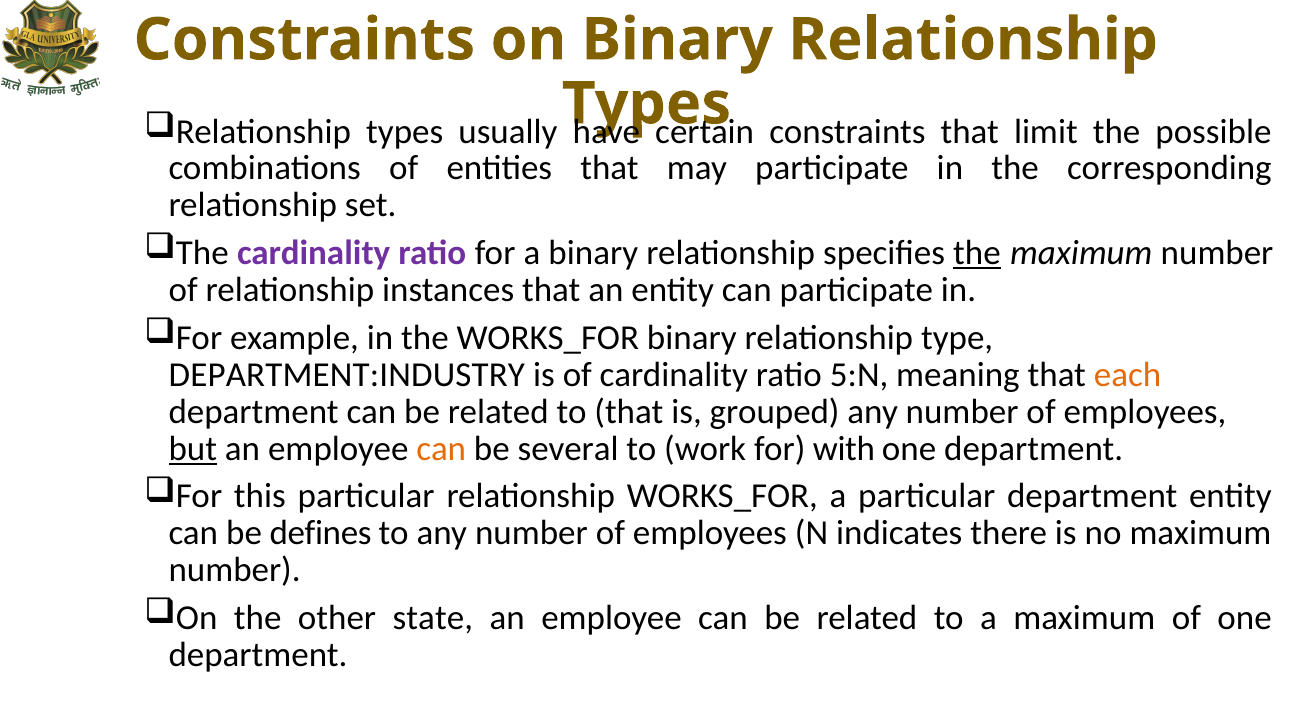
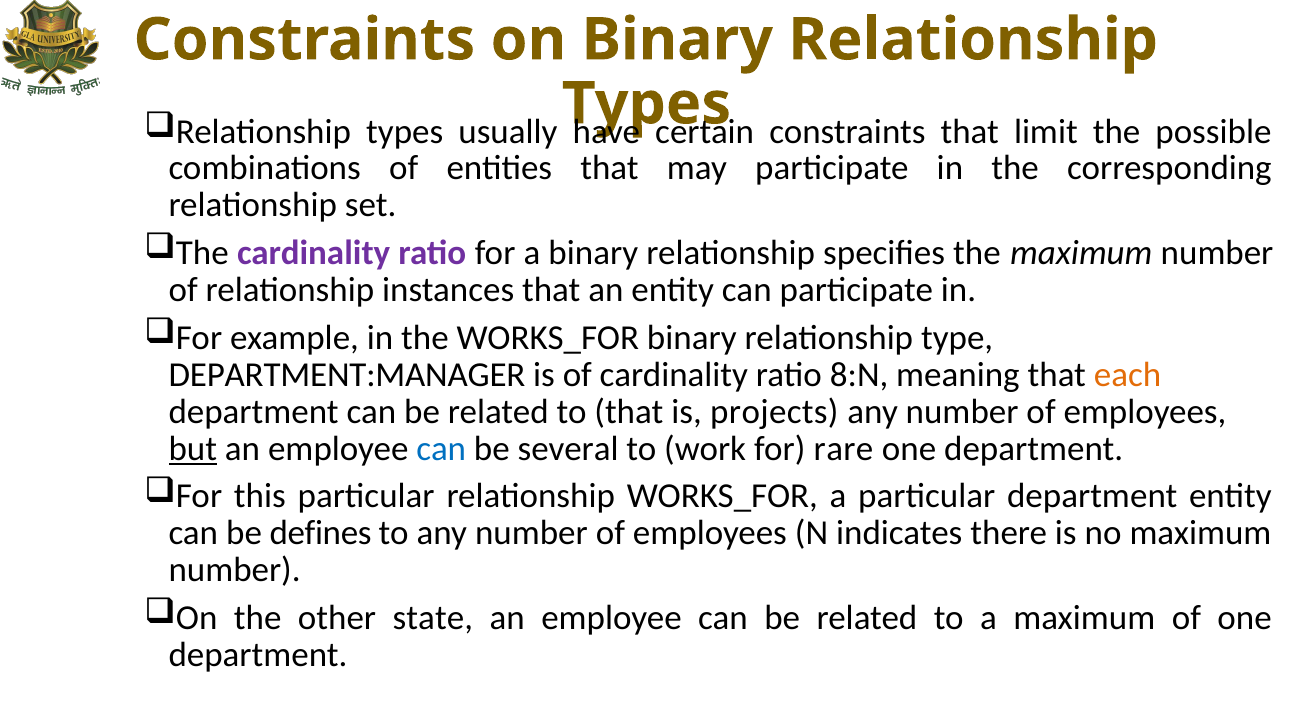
the underline: present -> none (977, 253)
DEPARTMENT:INDUSTRY: DEPARTMENT:INDUSTRY -> DEPARTMENT:MANAGER (347, 375)
5:N: 5:N -> 8:N (859, 375)
grouped: grouped -> projects (774, 412)
can colour: orange -> blue (441, 449)
with: with -> rare (844, 449)
